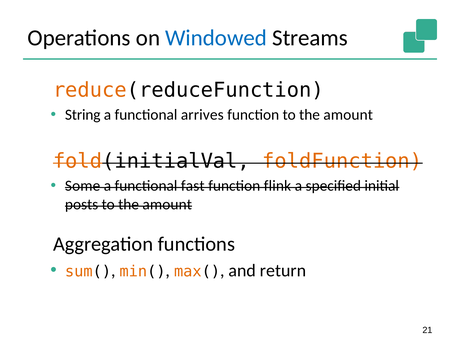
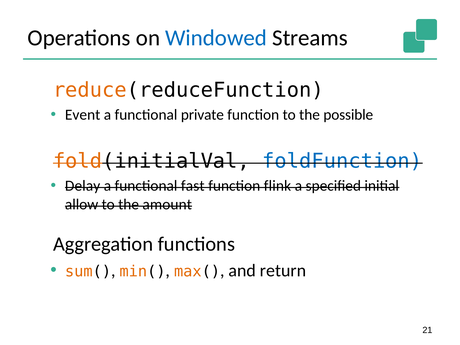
String: String -> Event (83, 115)
arrives: arrives -> private (202, 115)
function to the amount: amount -> possible (348, 115)
foldFunction colour: orange -> blue (342, 161)
Some: Some -> Delay (83, 186)
posts: posts -> allow (82, 204)
